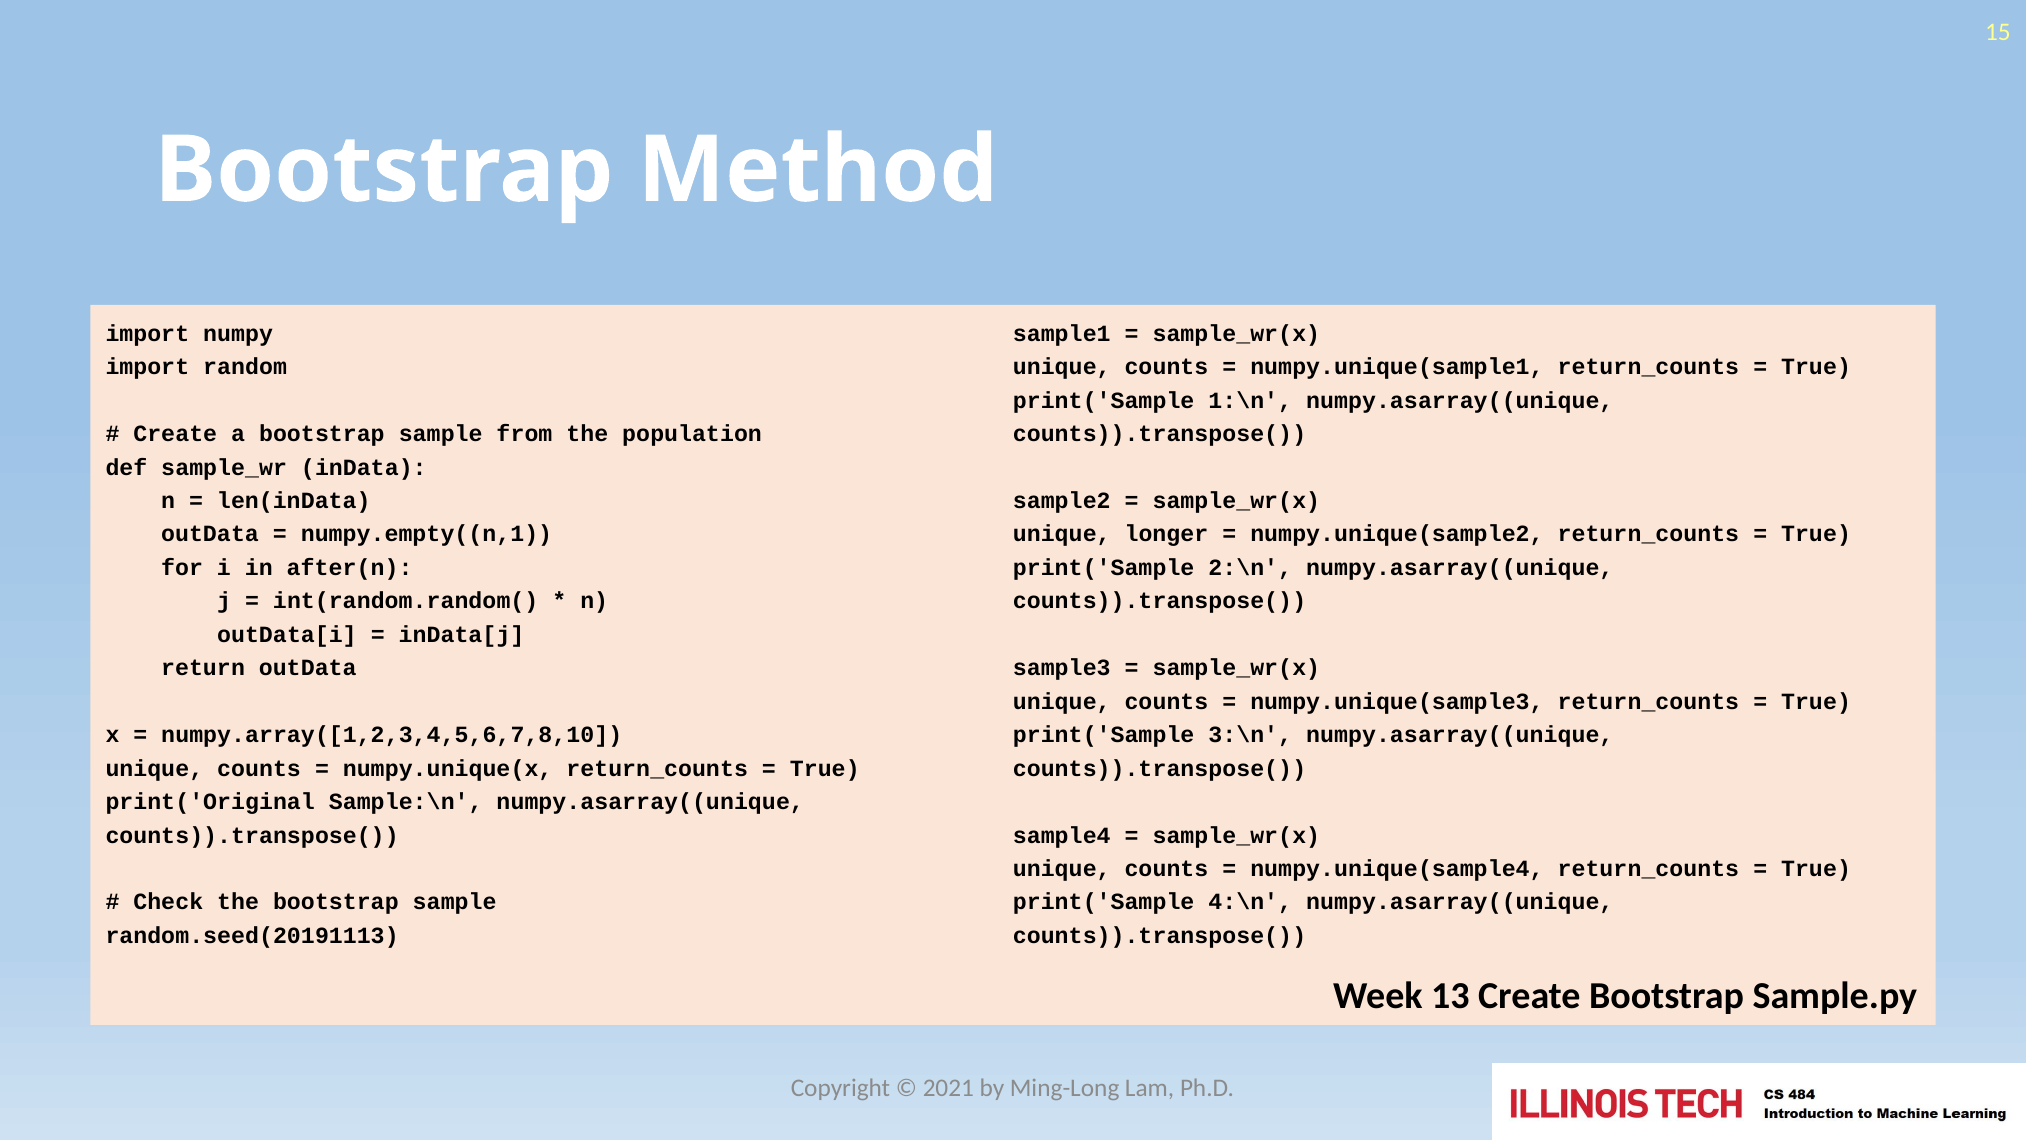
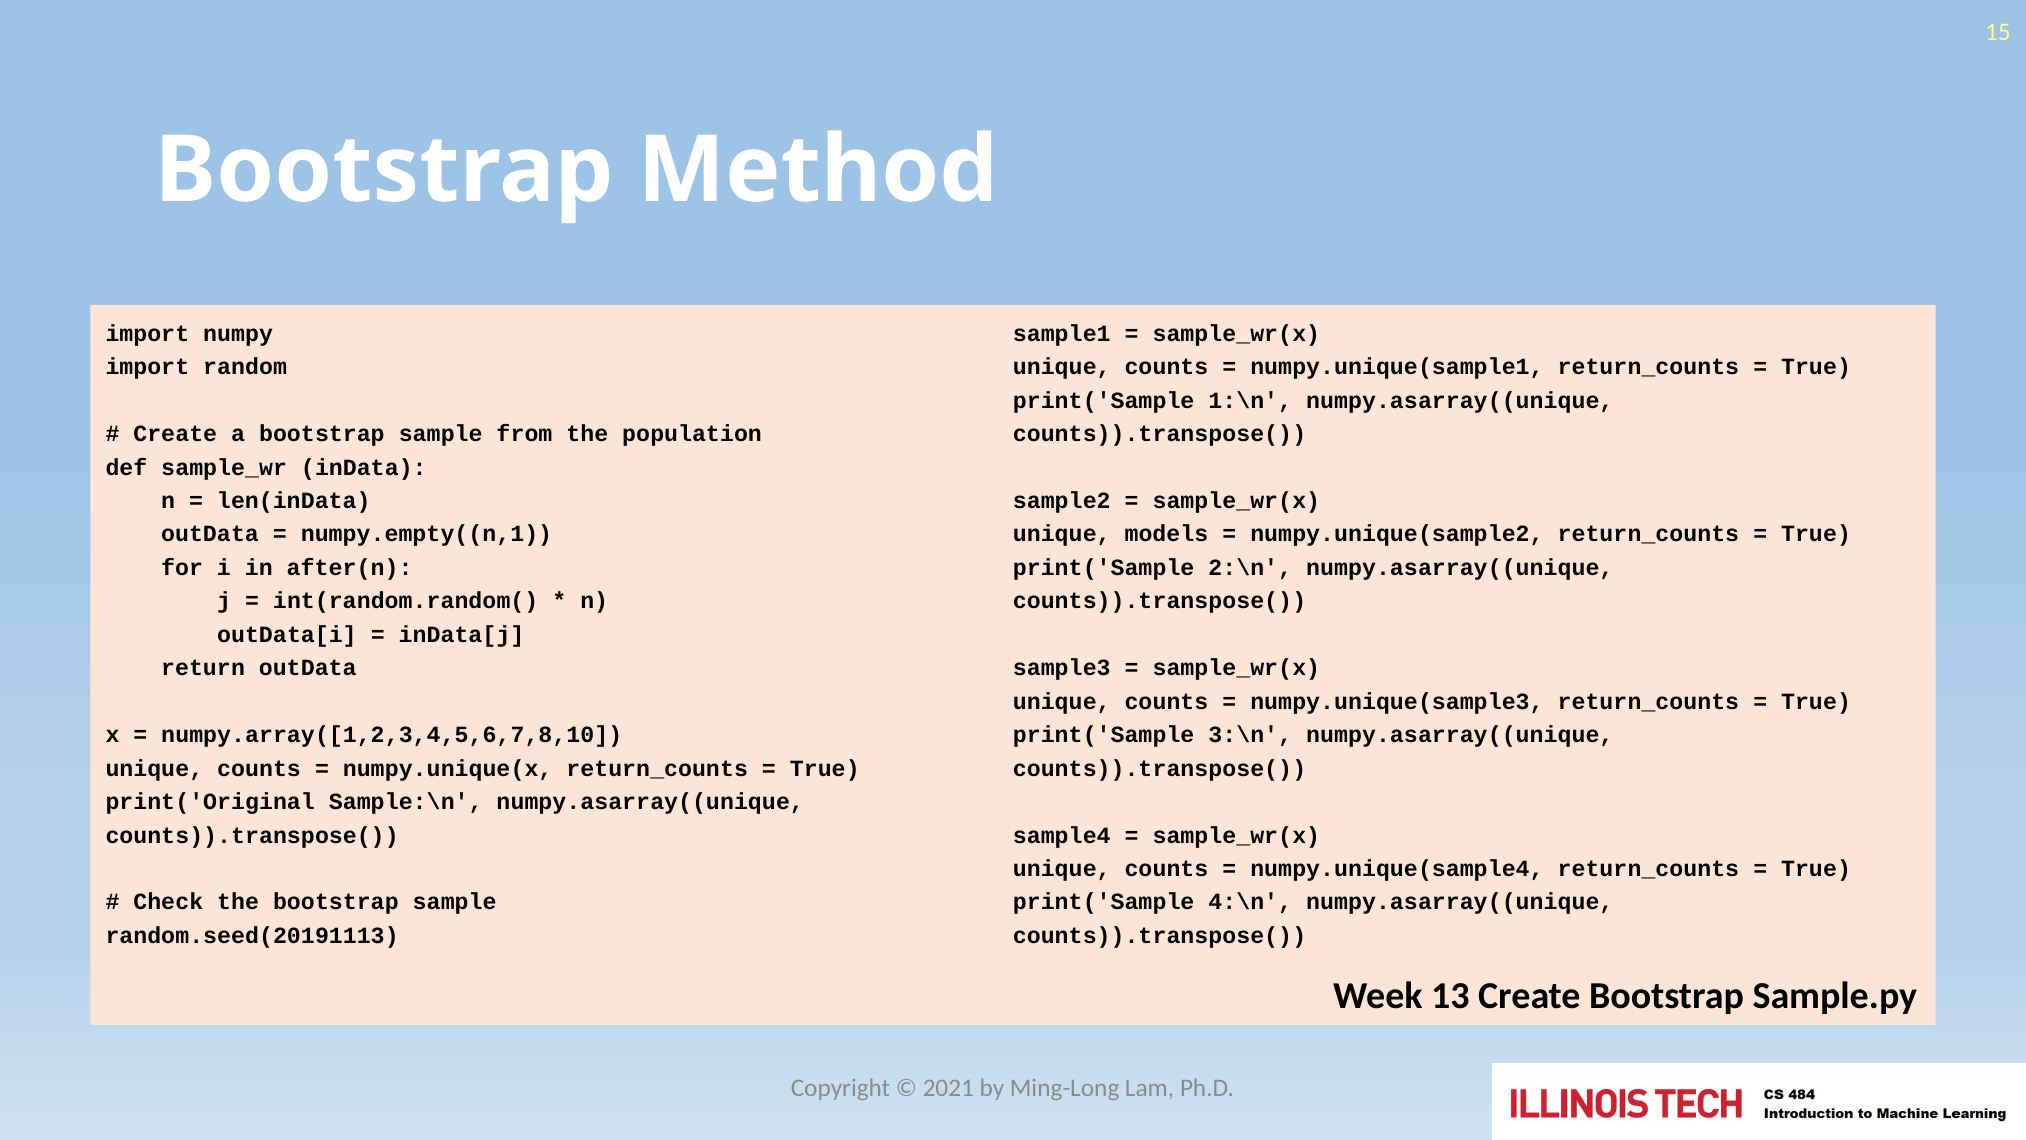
longer: longer -> models (1166, 534)
